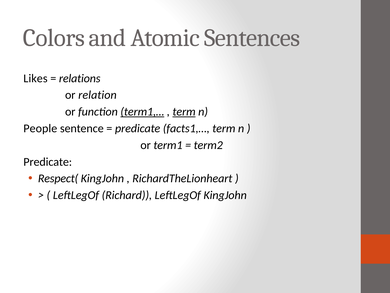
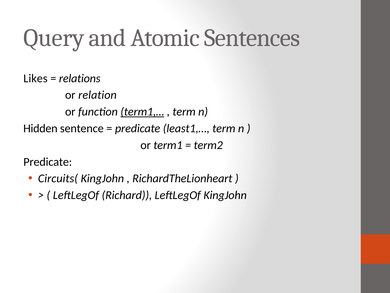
Colors: Colors -> Query (54, 38)
term underline: present -> none (184, 112)
People: People -> Hidden (40, 128)
facts1,…: facts1,… -> least1,… (186, 128)
Respect(: Respect( -> Circuits( (58, 178)
